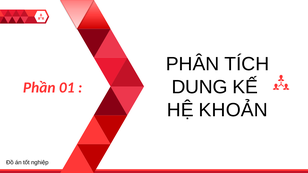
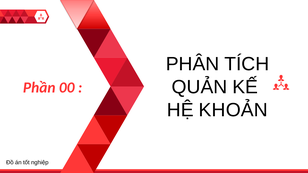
DUNG: DUNG -> QUẢN (199, 87)
01: 01 -> 00 (67, 88)
